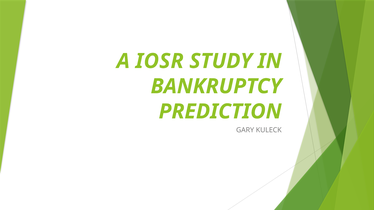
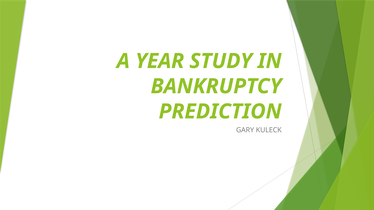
IOSR: IOSR -> YEAR (160, 61)
